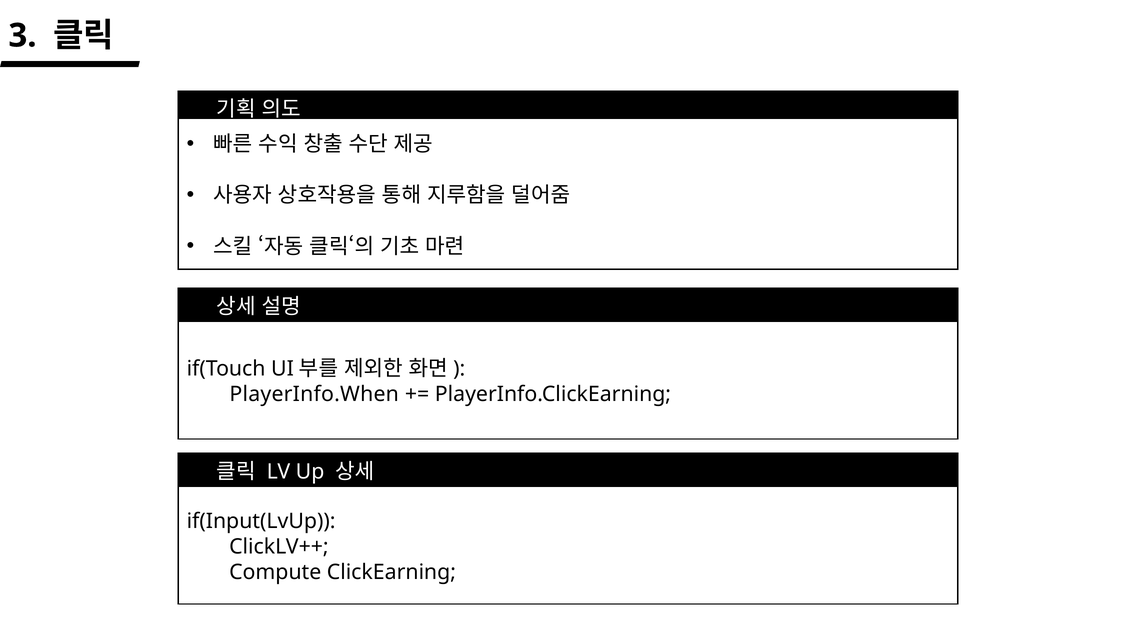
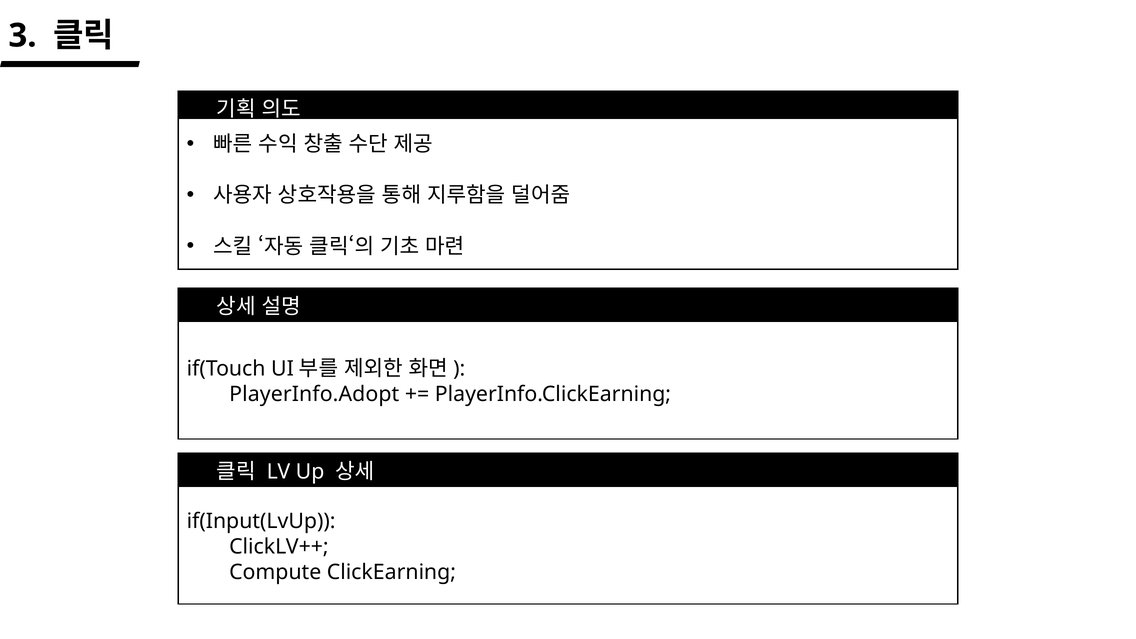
PlayerInfo.When: PlayerInfo.When -> PlayerInfo.Adopt (314, 394)
